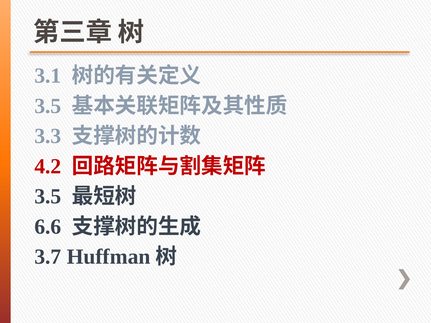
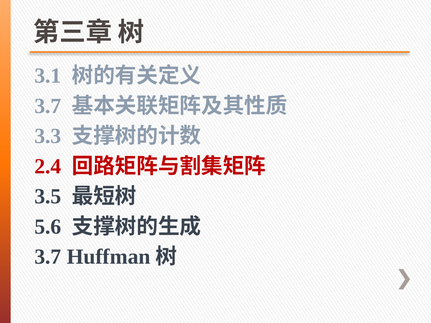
3.5: 3.5 -> 3.7 (48, 106)
4.2: 4.2 -> 2.4 (48, 166)
6.6: 6.6 -> 5.6 (48, 227)
